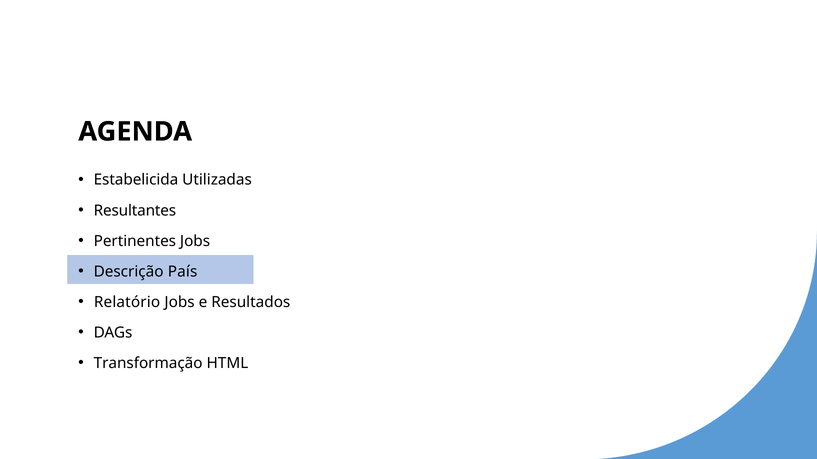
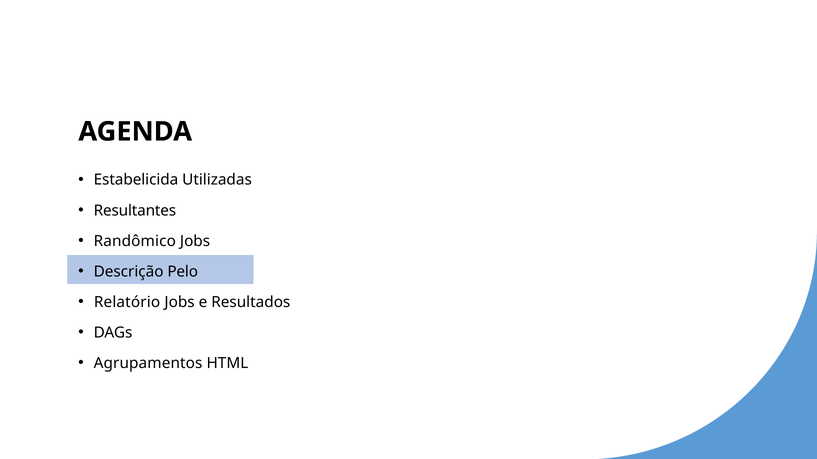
Pertinentes: Pertinentes -> Randômico (135, 241)
País: País -> Pelo (183, 272)
Transformação: Transformação -> Agrupamentos (148, 364)
